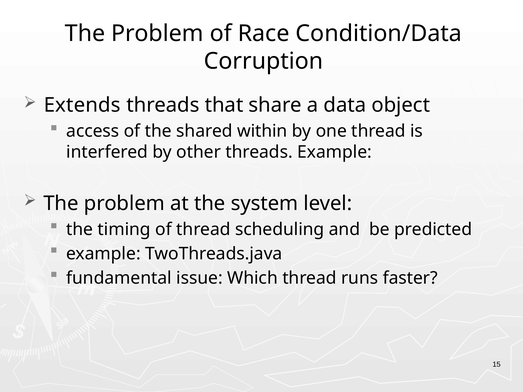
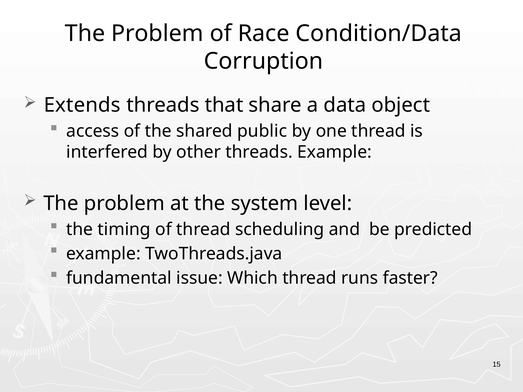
within: within -> public (262, 131)
